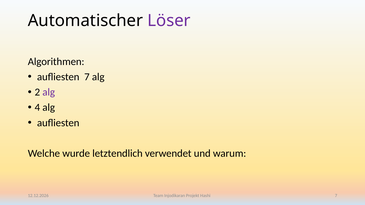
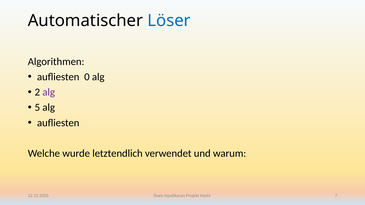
Löser colour: purple -> blue (169, 21)
aufliesten 7: 7 -> 0 (87, 77)
4: 4 -> 5 (37, 108)
